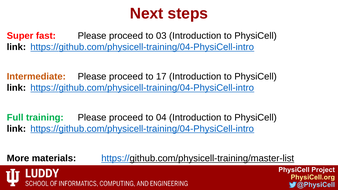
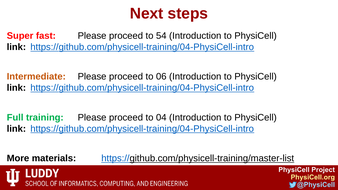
03: 03 -> 54 (161, 36)
17: 17 -> 06 (161, 77)
